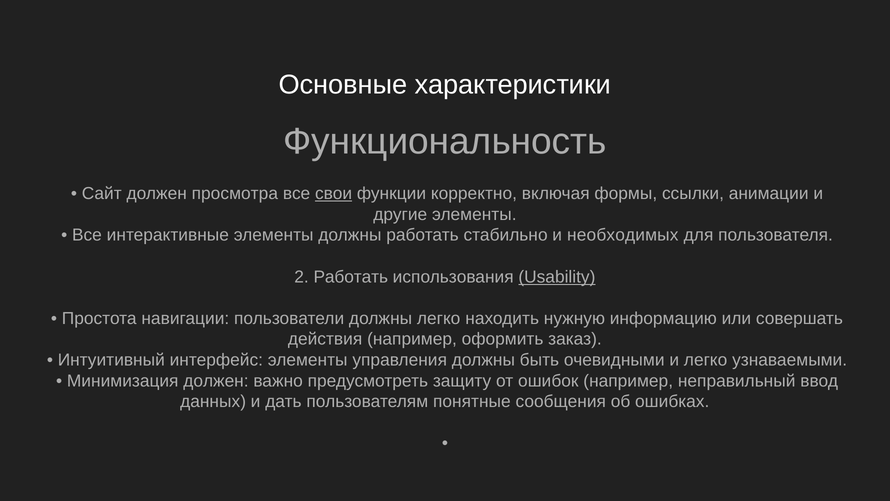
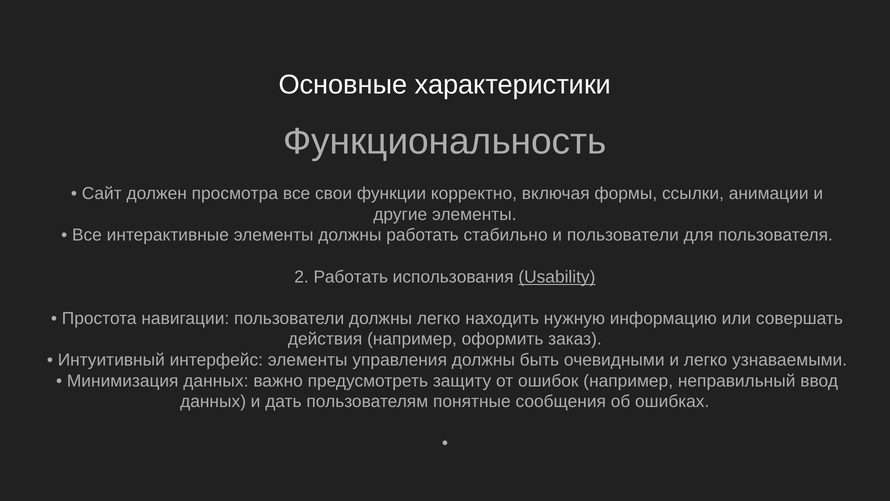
свои underline: present -> none (334, 194)
и необходимых: необходимых -> пользователи (623, 235)
Минимизация должен: должен -> данных (216, 381)
